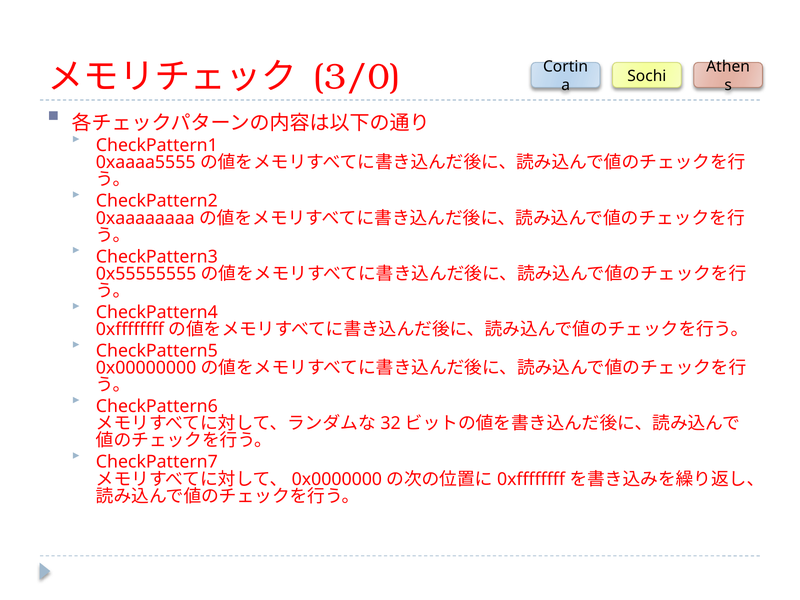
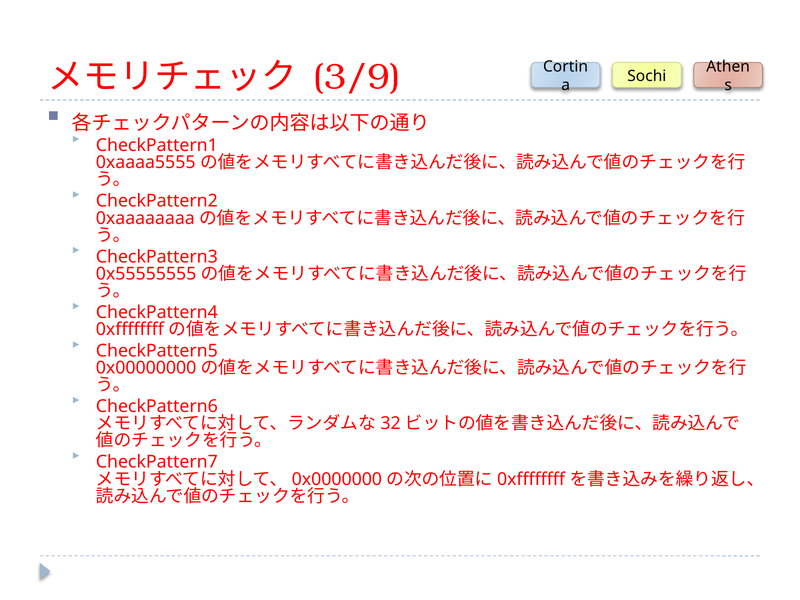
3/0: 3/0 -> 3/9 (357, 77)
